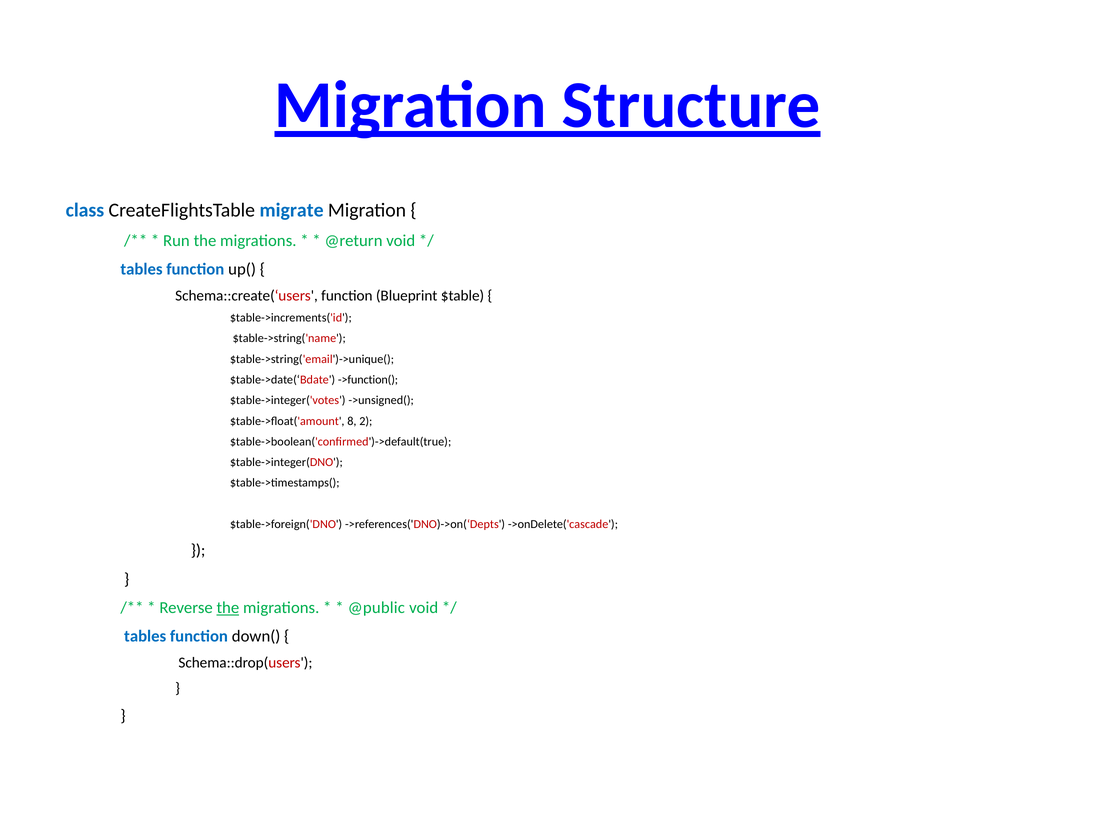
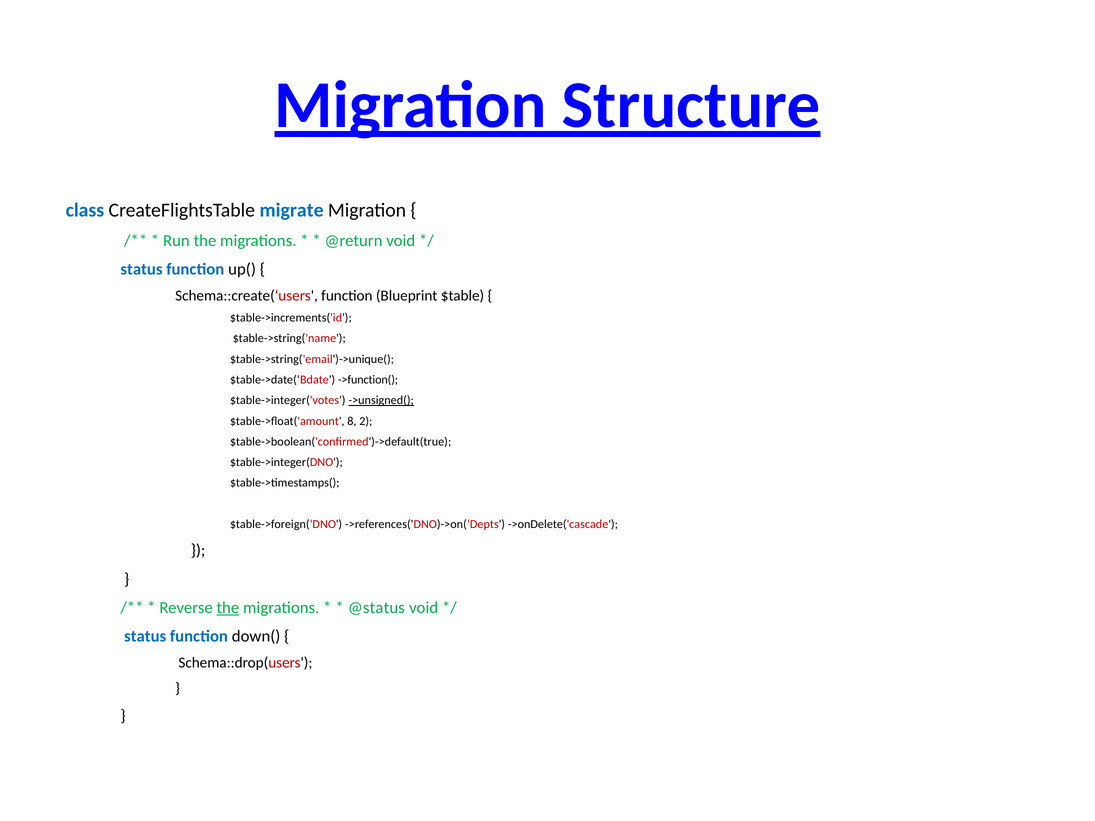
tables: tables -> status (142, 269)
->unsigned( underline: none -> present (381, 400)
@public: @public -> @status (376, 608)
tables: tables -> status (145, 636)
